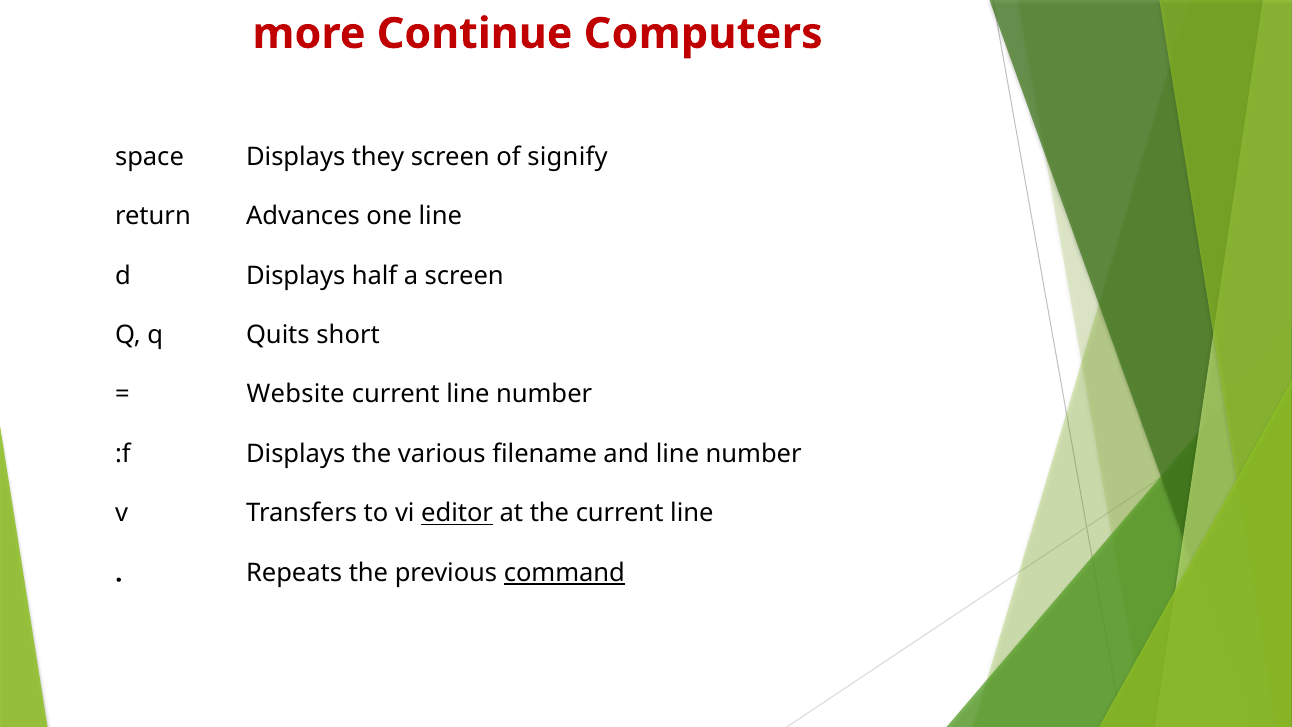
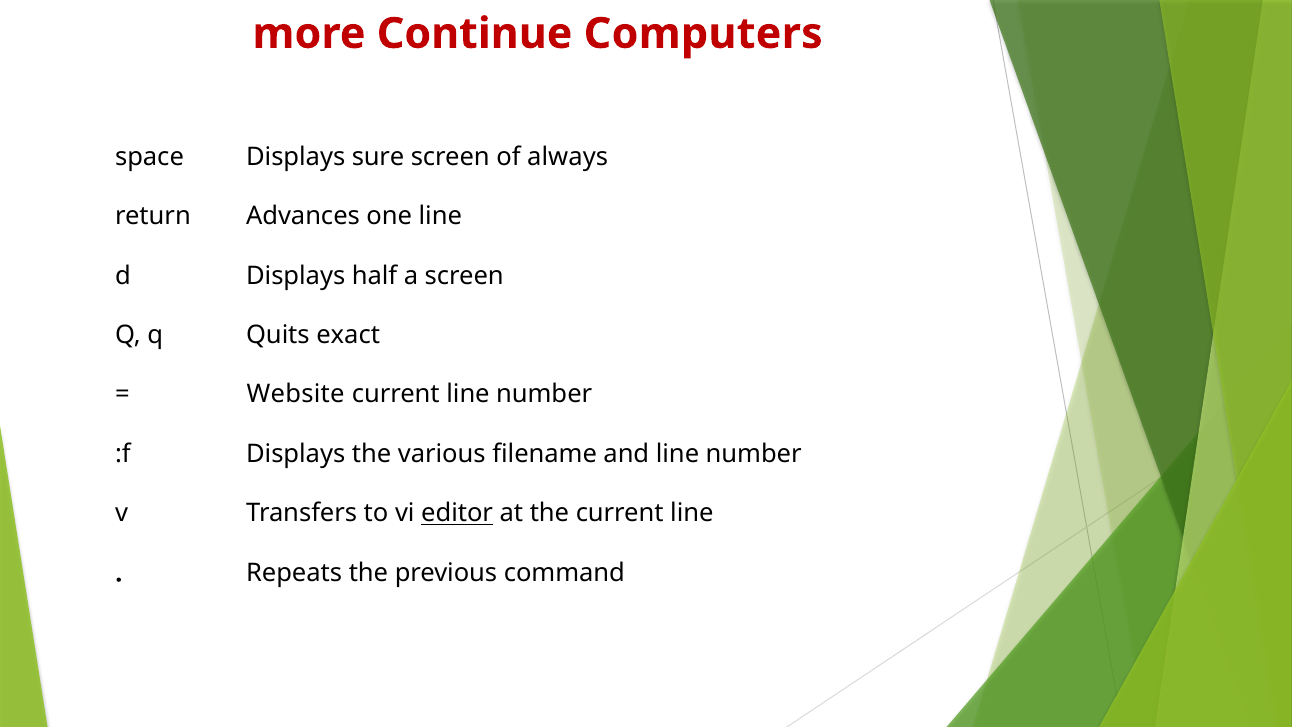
they: they -> sure (378, 157)
signify: signify -> always (568, 157)
short: short -> exact (348, 335)
command underline: present -> none (564, 573)
